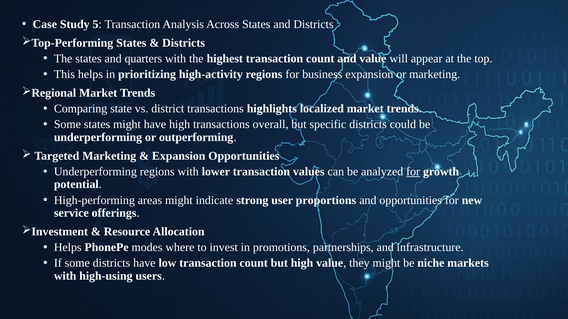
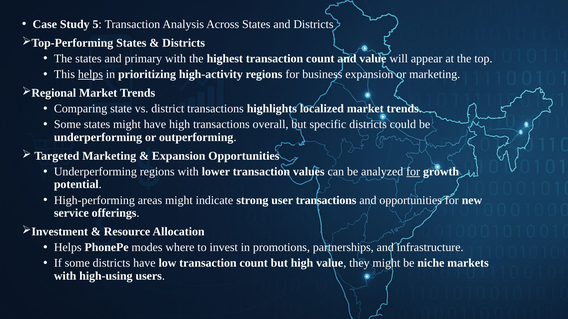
quarters: quarters -> primary (143, 59)
helps underline: none -> present (90, 74)
user proportions: proportions -> transactions (326, 200)
